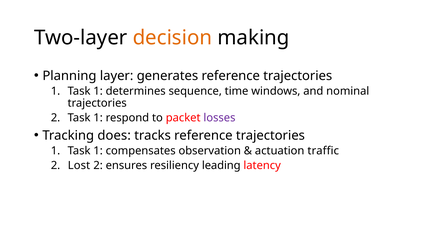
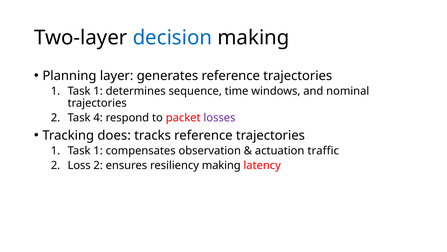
decision colour: orange -> blue (172, 38)
2 Task 1: 1 -> 4 (98, 117)
Lost: Lost -> Loss (79, 165)
resiliency leading: leading -> making (221, 165)
